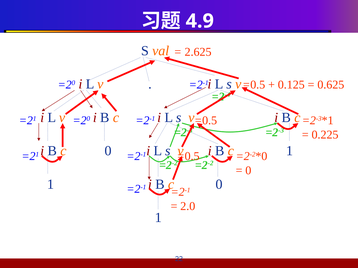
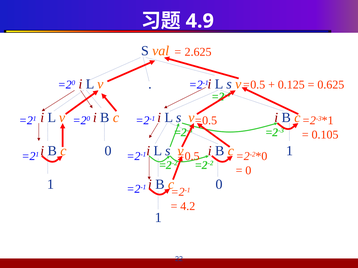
0.225: 0.225 -> 0.105 (325, 135)
2.0: 2.0 -> 4.2 (188, 207)
